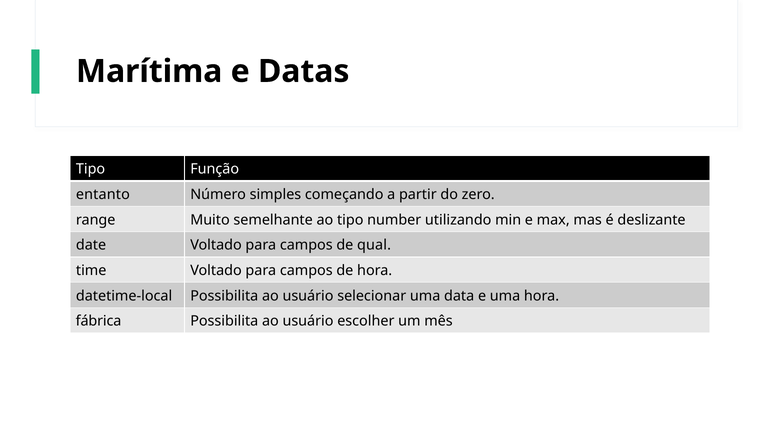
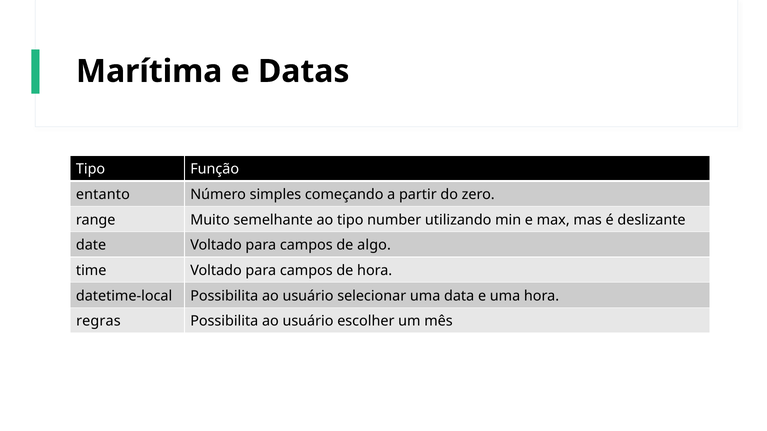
qual: qual -> algo (374, 245)
fábrica: fábrica -> regras (98, 321)
